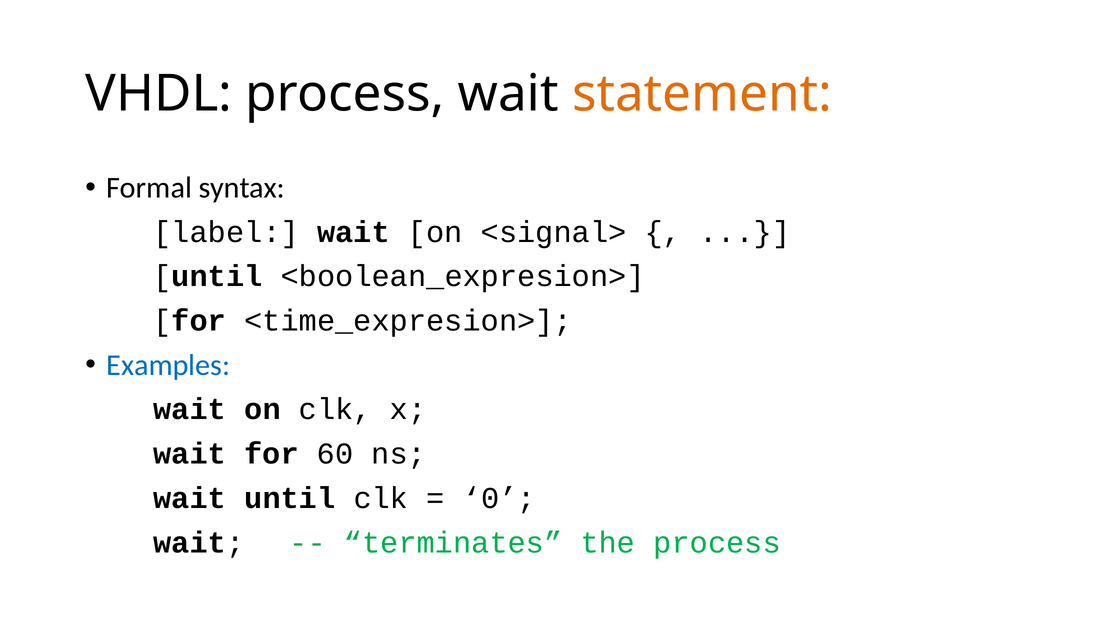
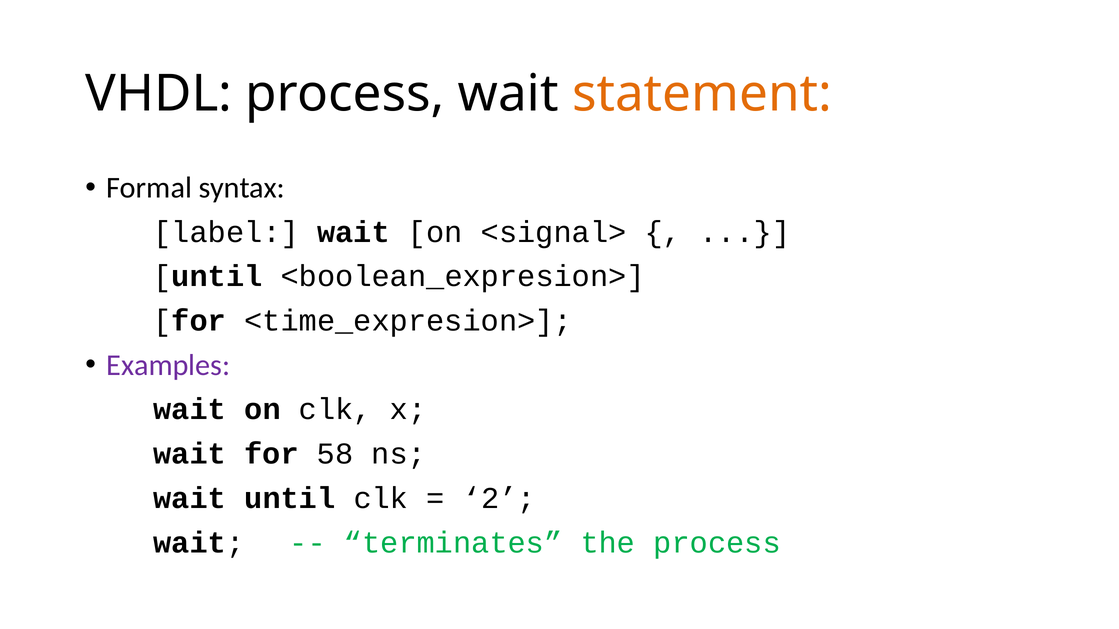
Examples colour: blue -> purple (168, 365)
60: 60 -> 58 (335, 454)
0: 0 -> 2 (499, 499)
